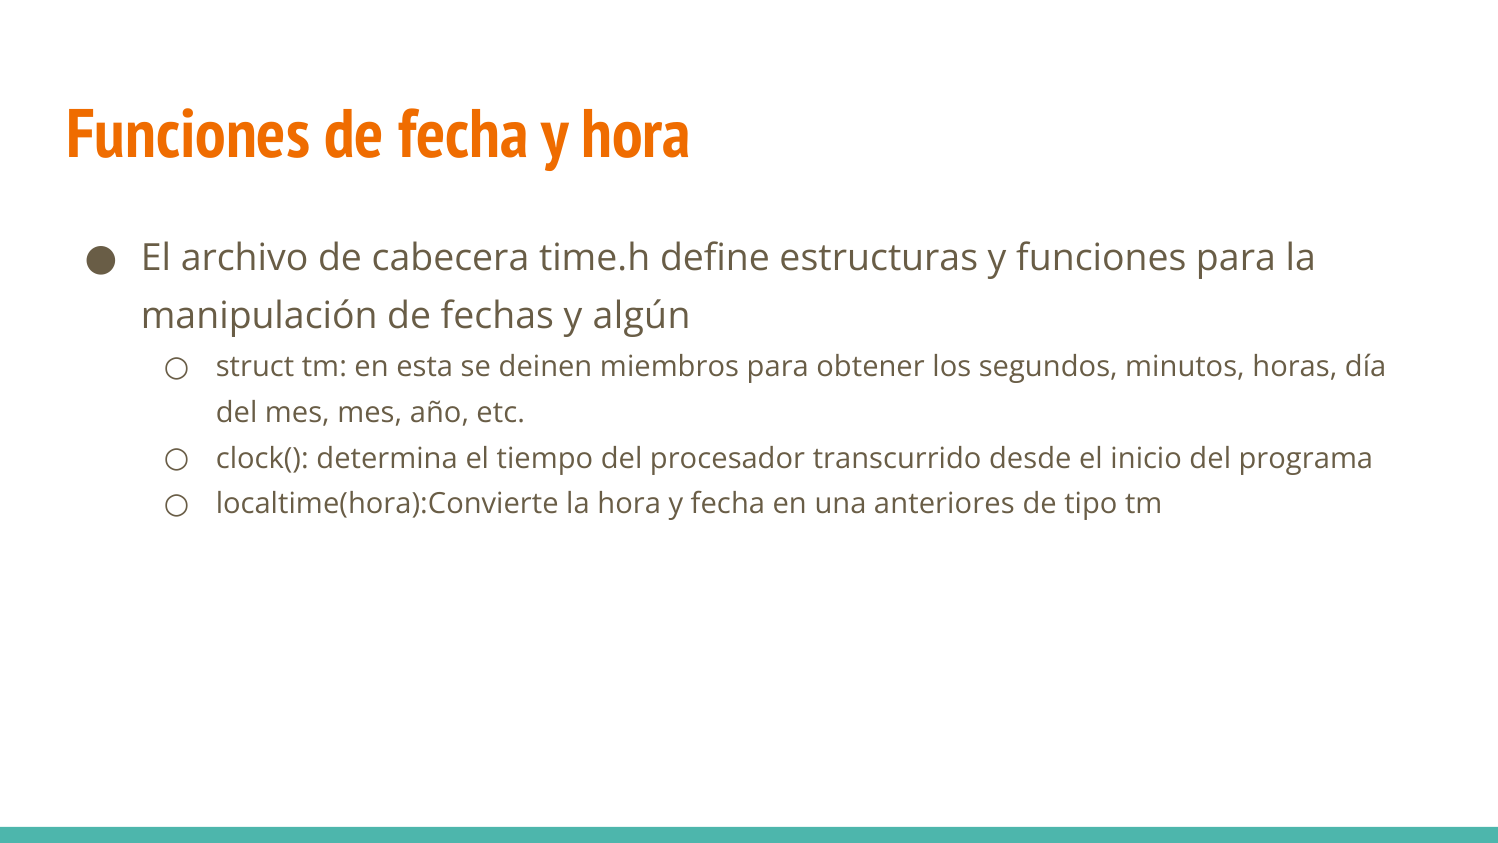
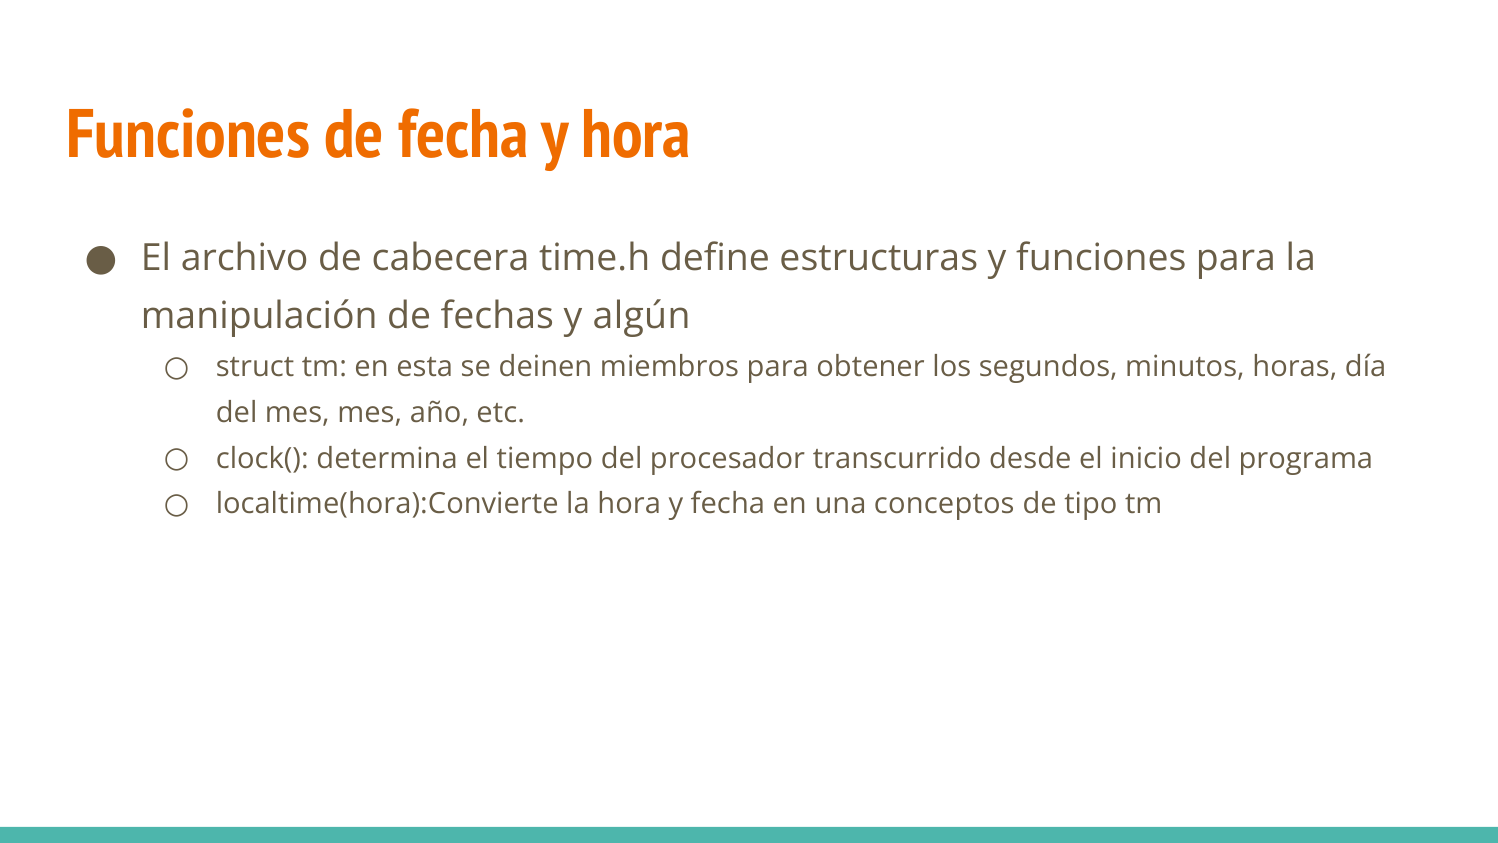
anteriores: anteriores -> conceptos (944, 504)
